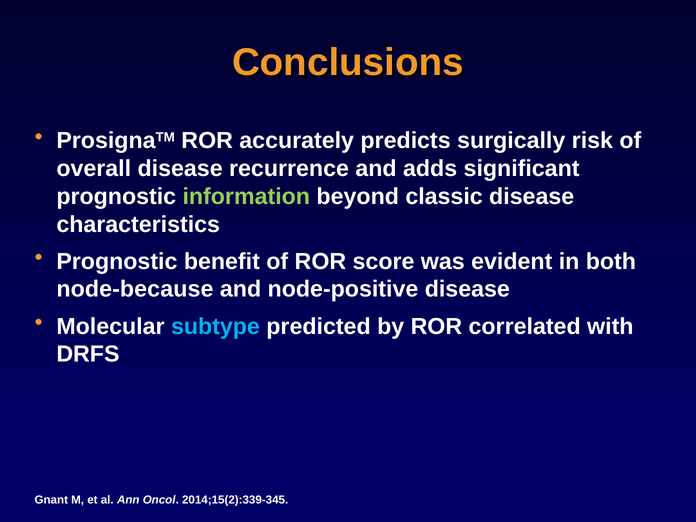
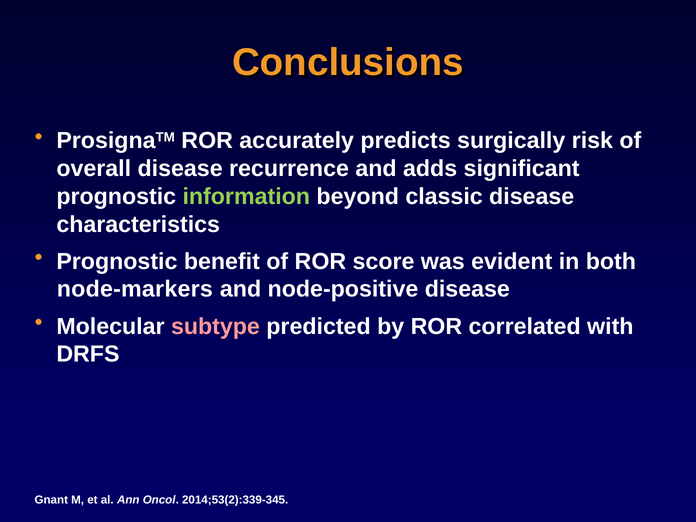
node-because: node-because -> node-markers (135, 289)
subtype colour: light blue -> pink (215, 326)
2014;15(2):339-345: 2014;15(2):339-345 -> 2014;53(2):339-345 (235, 500)
